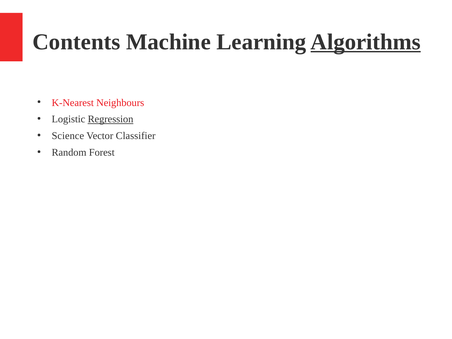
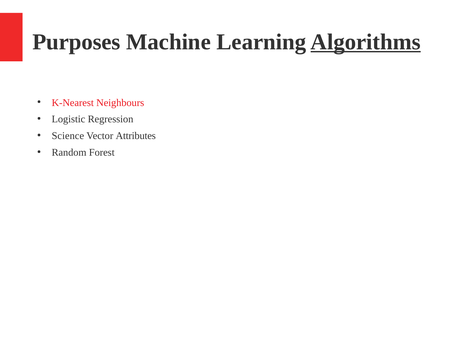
Contents: Contents -> Purposes (76, 42)
Regression underline: present -> none (111, 119)
Classifier: Classifier -> Attributes (136, 136)
